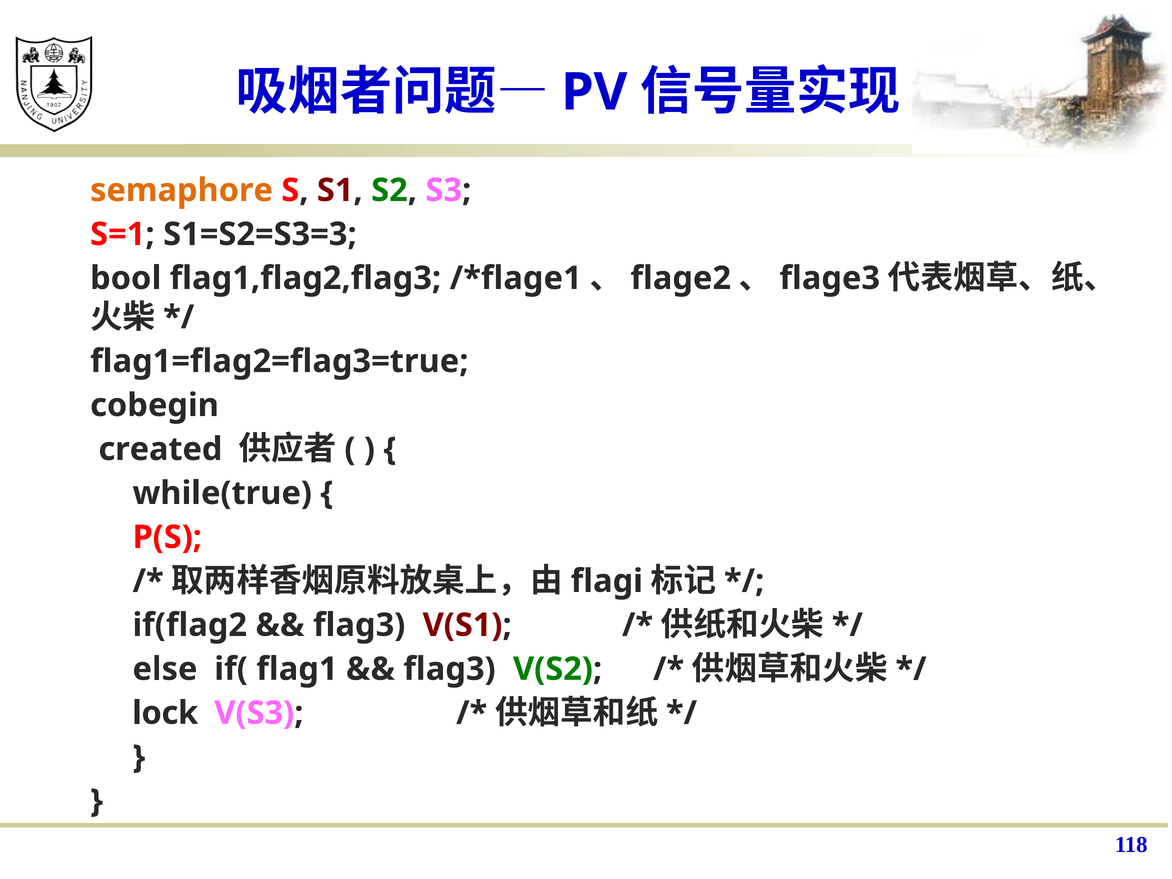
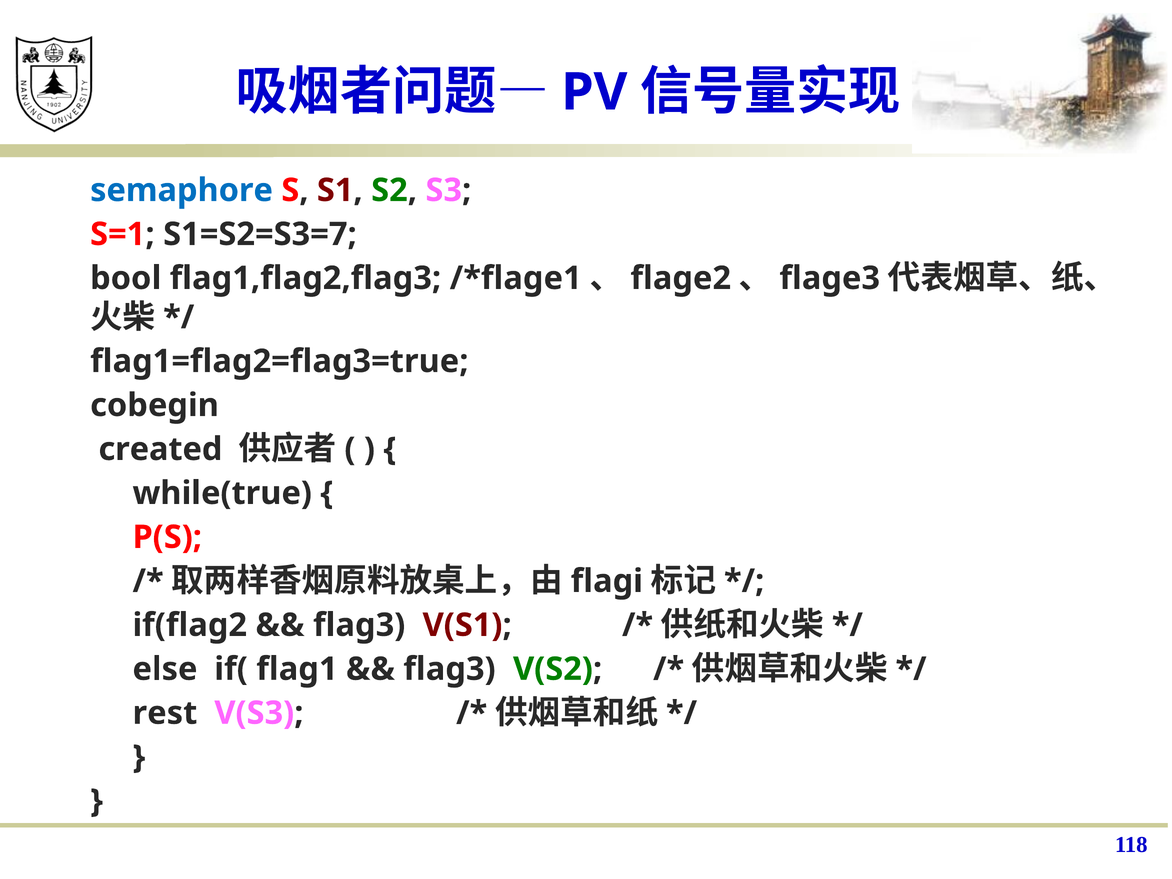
semaphore colour: orange -> blue (182, 190)
S1=S2=S3=3: S1=S2=S3=3 -> S1=S2=S3=7 (260, 234)
lock: lock -> rest (165, 713)
